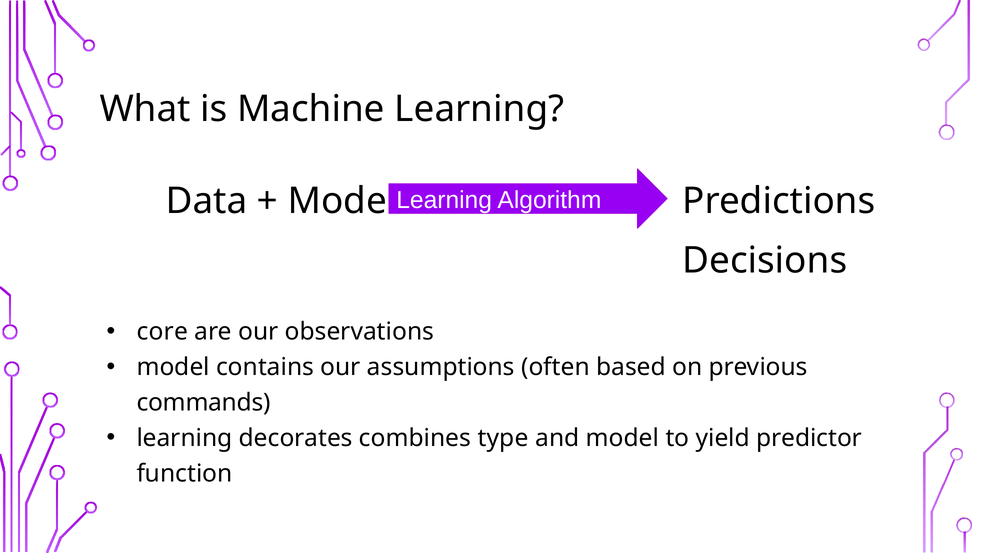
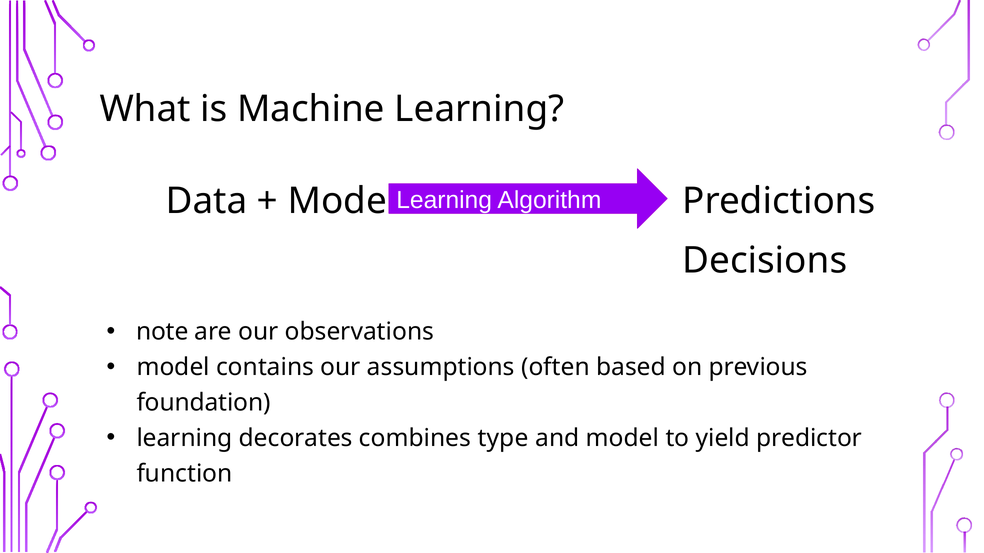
core: core -> note (162, 332)
commands: commands -> foundation (204, 403)
